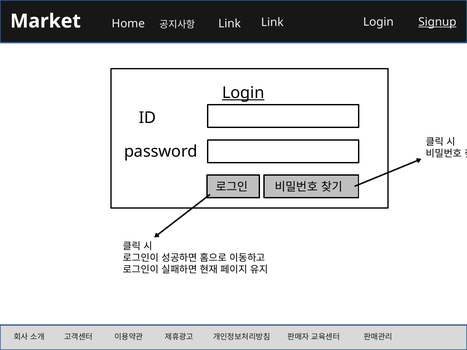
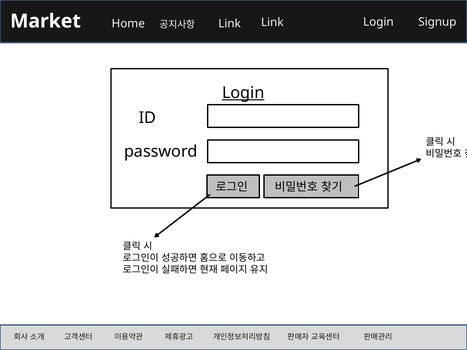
Signup underline: present -> none (437, 22)
